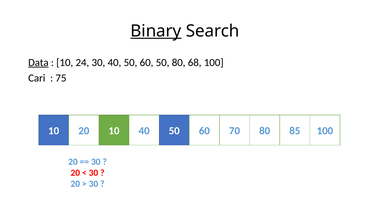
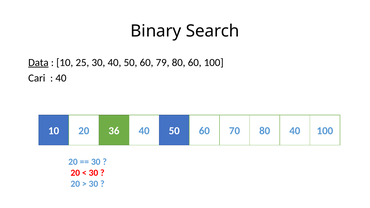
Binary underline: present -> none (156, 31)
24: 24 -> 25 (82, 63)
60 50: 50 -> 79 (163, 63)
80 68: 68 -> 60 (195, 63)
75: 75 -> 40 (61, 78)
20 10: 10 -> 36 (114, 131)
80 85: 85 -> 40 (295, 131)
